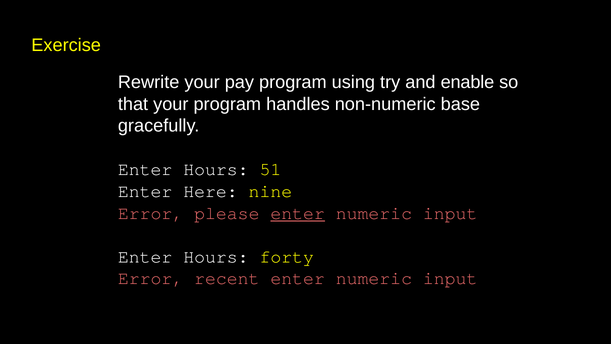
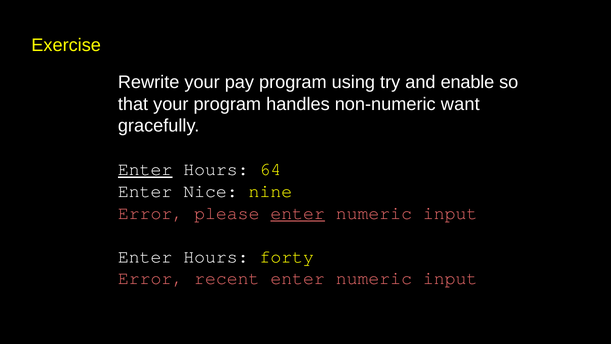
base: base -> want (460, 104)
Enter underline: none -> present (145, 169)
51: 51 -> 64 (270, 169)
Here: Here -> Nice (210, 191)
